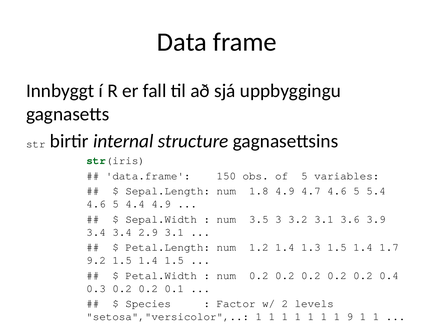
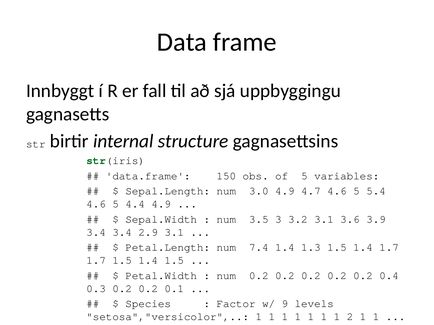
1.8: 1.8 -> 3.0 (259, 191)
1.2: 1.2 -> 7.4 (259, 248)
9.2: 9.2 -> 1.7 (96, 261)
2: 2 -> 9 (285, 304)
9: 9 -> 2 (350, 317)
